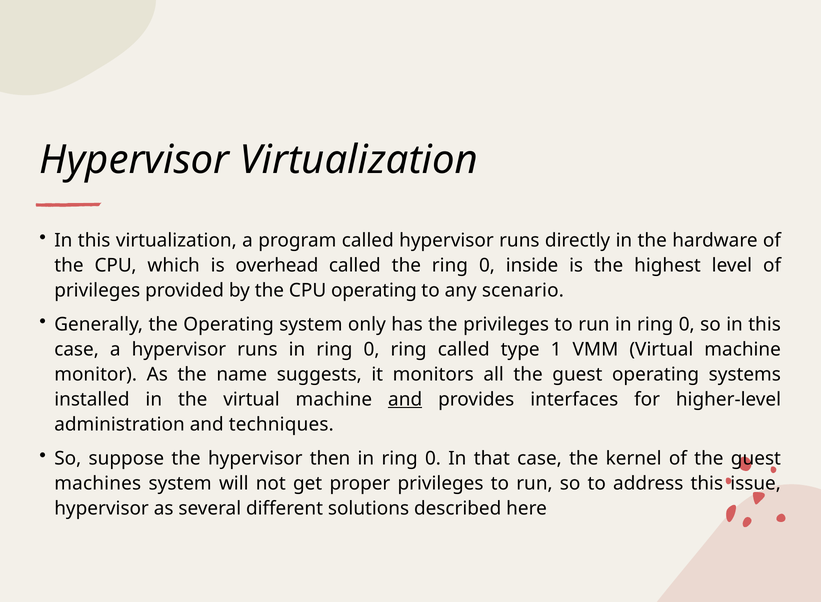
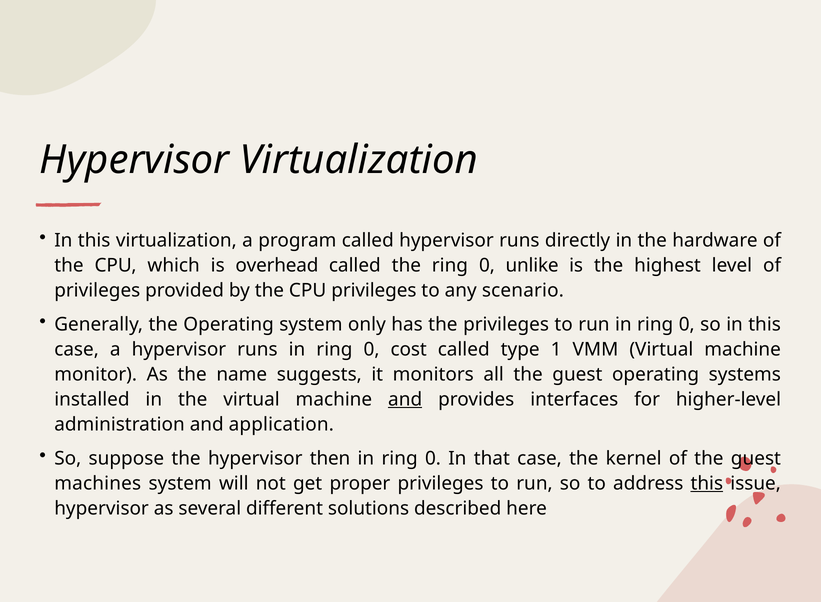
inside: inside -> unlike (532, 265)
CPU operating: operating -> privileges (374, 290)
0 ring: ring -> cost (409, 349)
techniques: techniques -> application (281, 424)
this underline: none -> present (707, 483)
